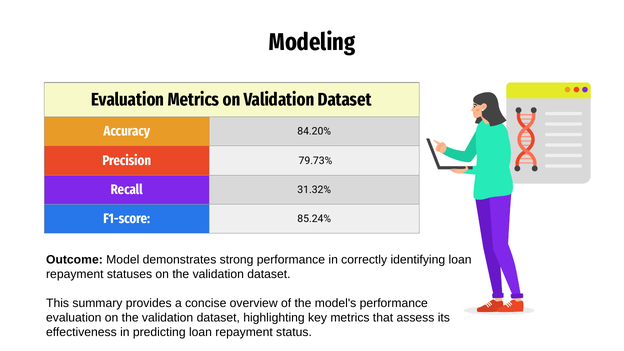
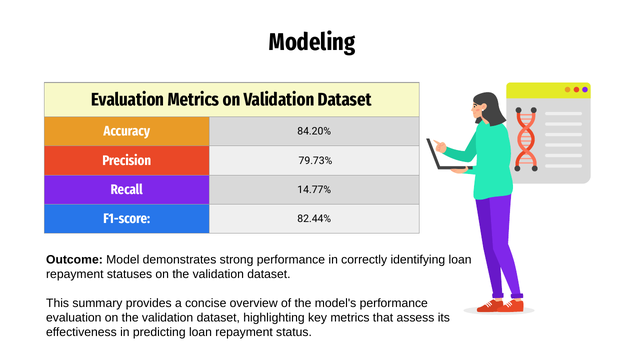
31.32%: 31.32% -> 14.77% (314, 190)
85.24%: 85.24% -> 82.44% (314, 219)
